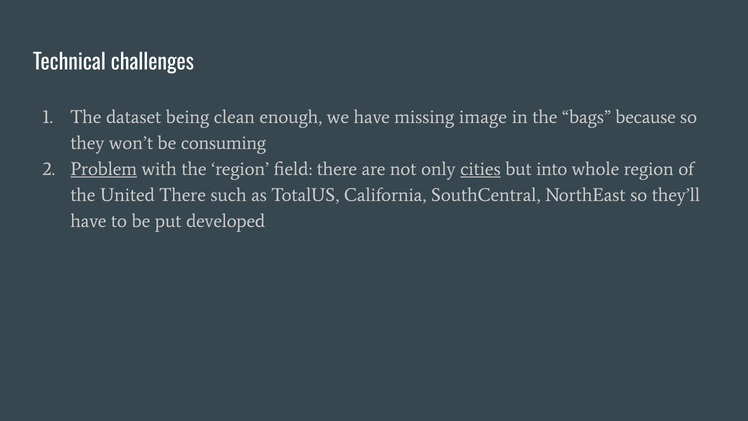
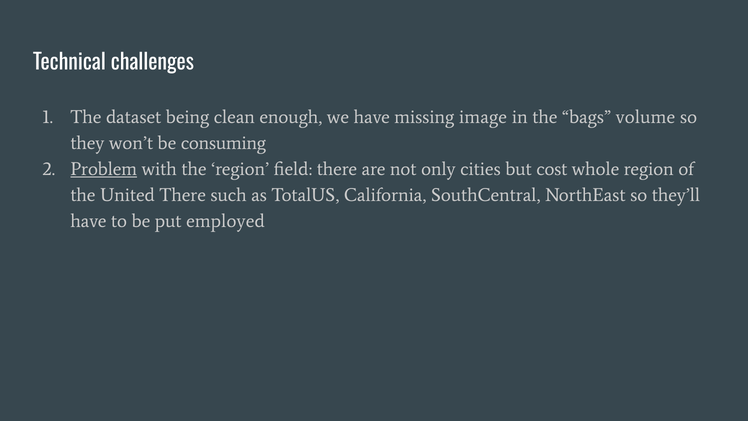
because: because -> volume (645, 117)
cities underline: present -> none (481, 169)
into: into -> cost (552, 169)
developed: developed -> employed (225, 221)
